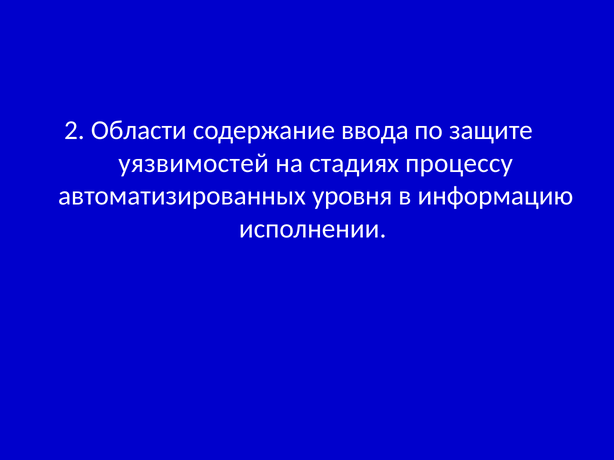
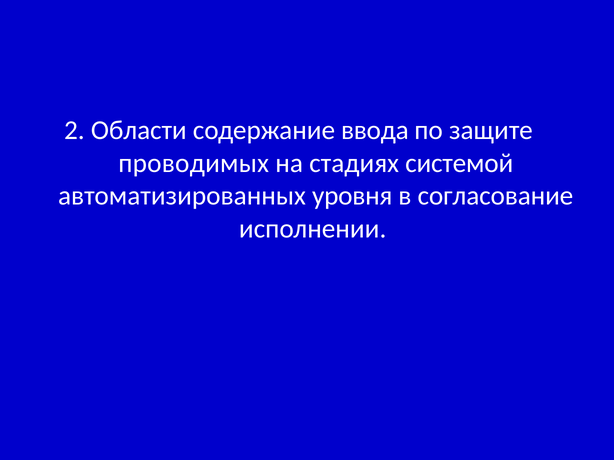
уязвимостей: уязвимостей -> проводимых (194, 163)
процессу: процессу -> системой (459, 163)
информацию: информацию -> согласование (495, 196)
